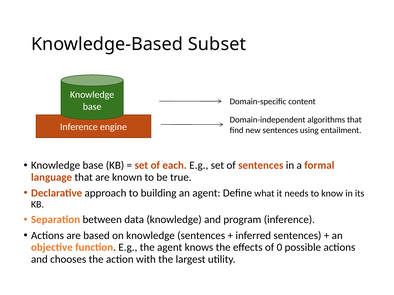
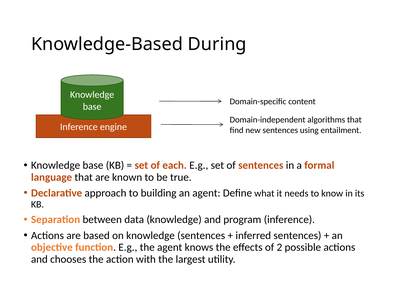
Subset: Subset -> During (217, 44)
0: 0 -> 2 (279, 248)
